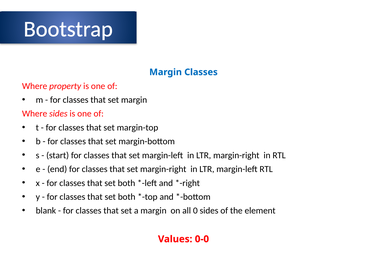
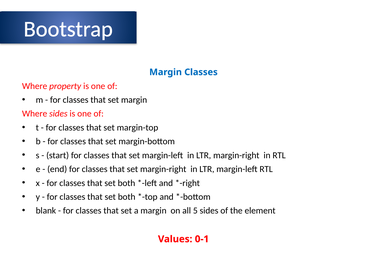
0: 0 -> 5 (195, 211)
0-0: 0-0 -> 0-1 (202, 239)
